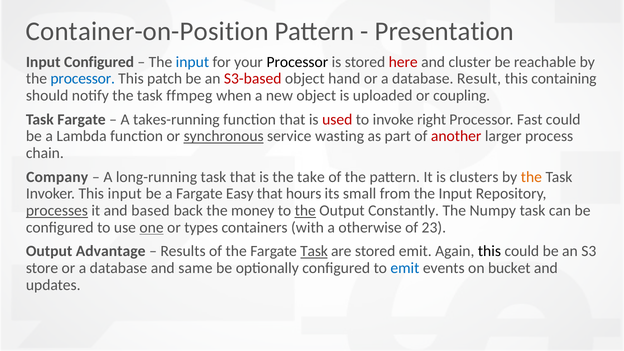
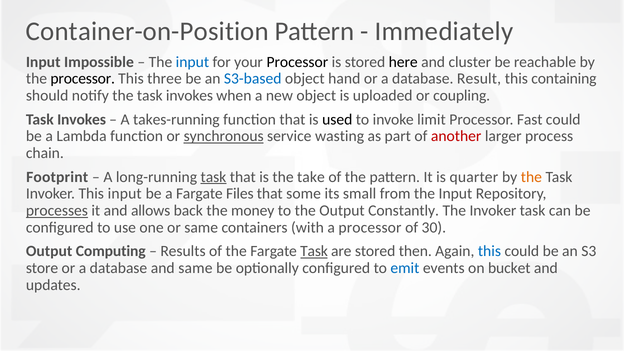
Presentation: Presentation -> Immediately (444, 32)
Input Configured: Configured -> Impossible (99, 62)
here colour: red -> black (403, 62)
processor colour: blue -> black (83, 79)
patch: patch -> three (164, 79)
S3-based colour: red -> blue (253, 79)
the task ffmpeg: ffmpeg -> invokes (189, 96)
Fargate: Fargate -> Invokes (82, 119)
used colour: red -> black (337, 119)
right: right -> limit (431, 119)
Company: Company -> Footprint (57, 177)
task underline: none -> present (213, 177)
clusters: clusters -> quarter (474, 177)
Easy: Easy -> Files (240, 194)
hours: hours -> some (304, 194)
based: based -> allows (151, 211)
the underline: present -> none (305, 211)
The Numpy: Numpy -> Invoker (493, 211)
one underline: present -> none (152, 228)
or types: types -> same (201, 228)
a otherwise: otherwise -> processor (370, 228)
23: 23 -> 30 (434, 228)
Advantage: Advantage -> Computing (111, 251)
stored emit: emit -> then (415, 251)
this colour: black -> blue (489, 251)
